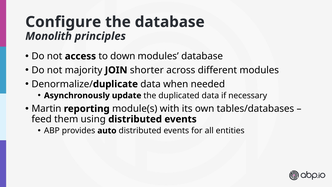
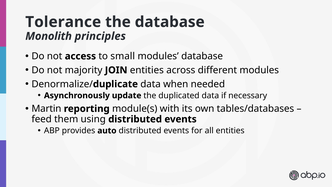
Configure: Configure -> Tolerance (63, 22)
down: down -> small (123, 56)
JOIN shorter: shorter -> entities (147, 70)
